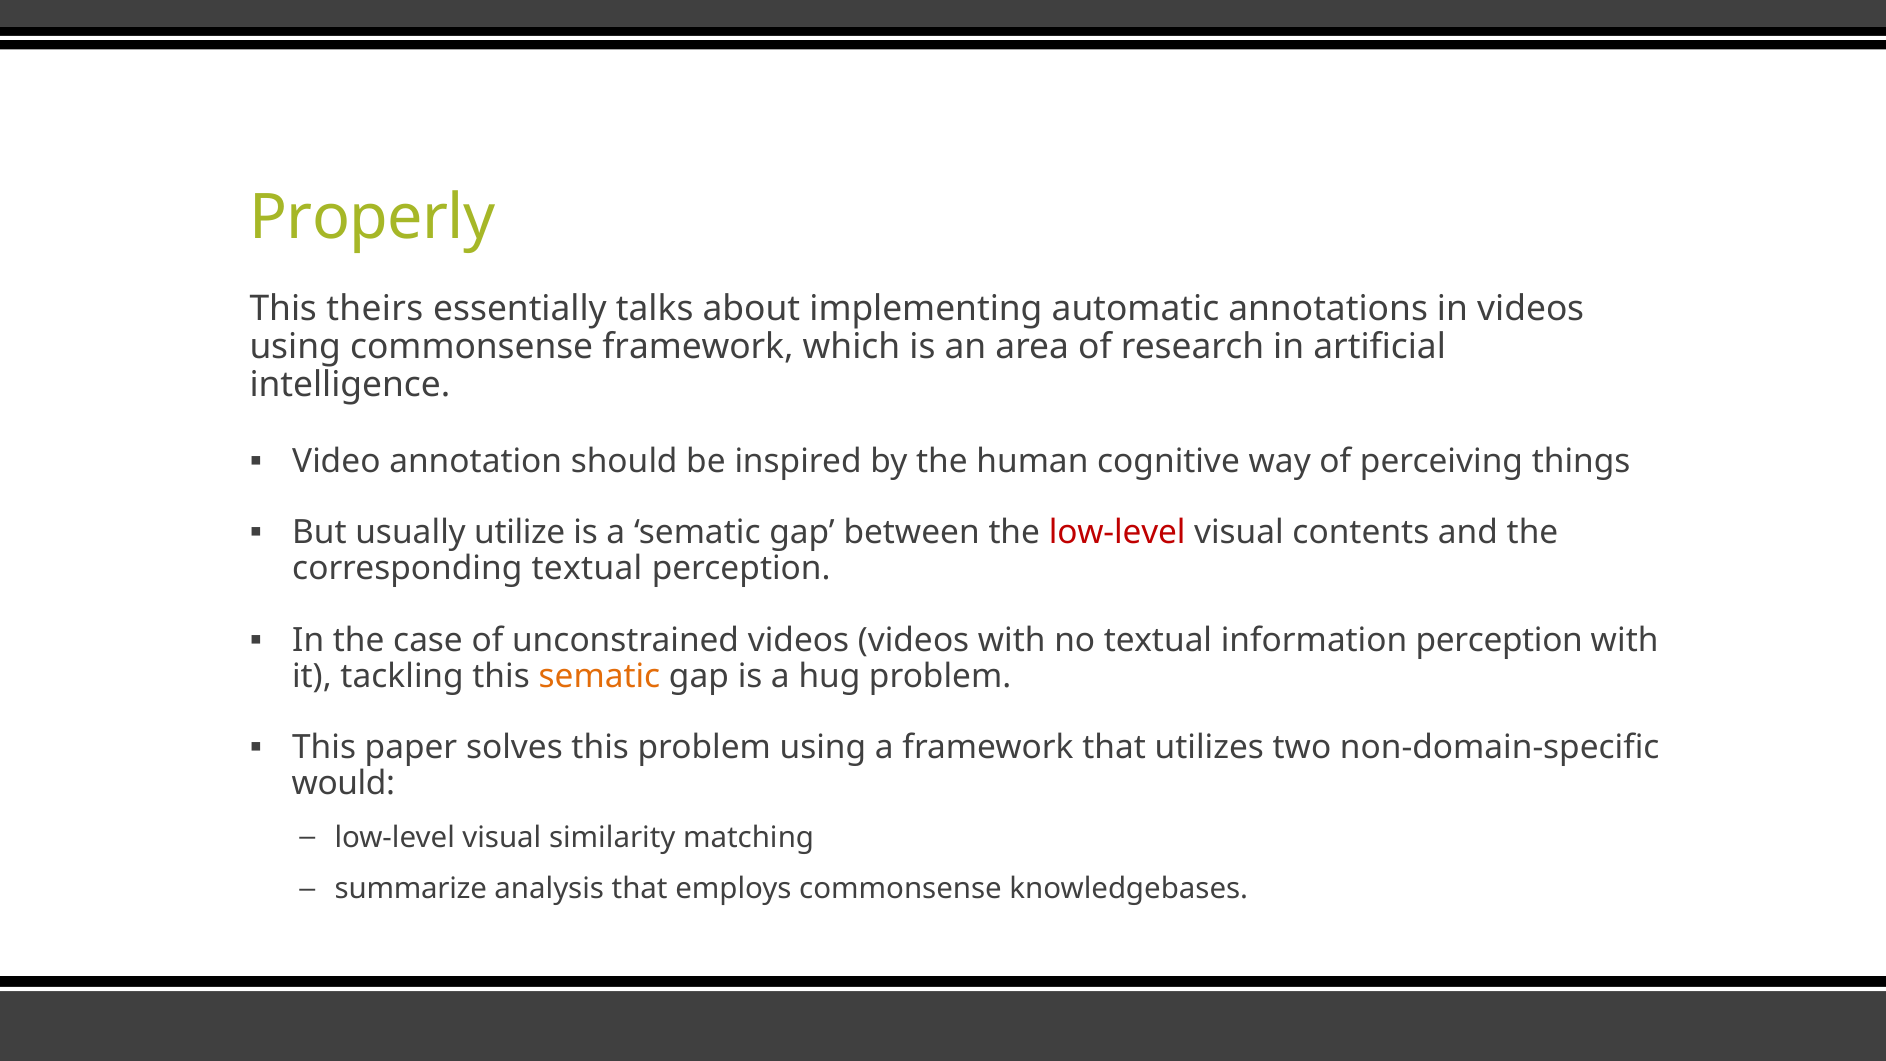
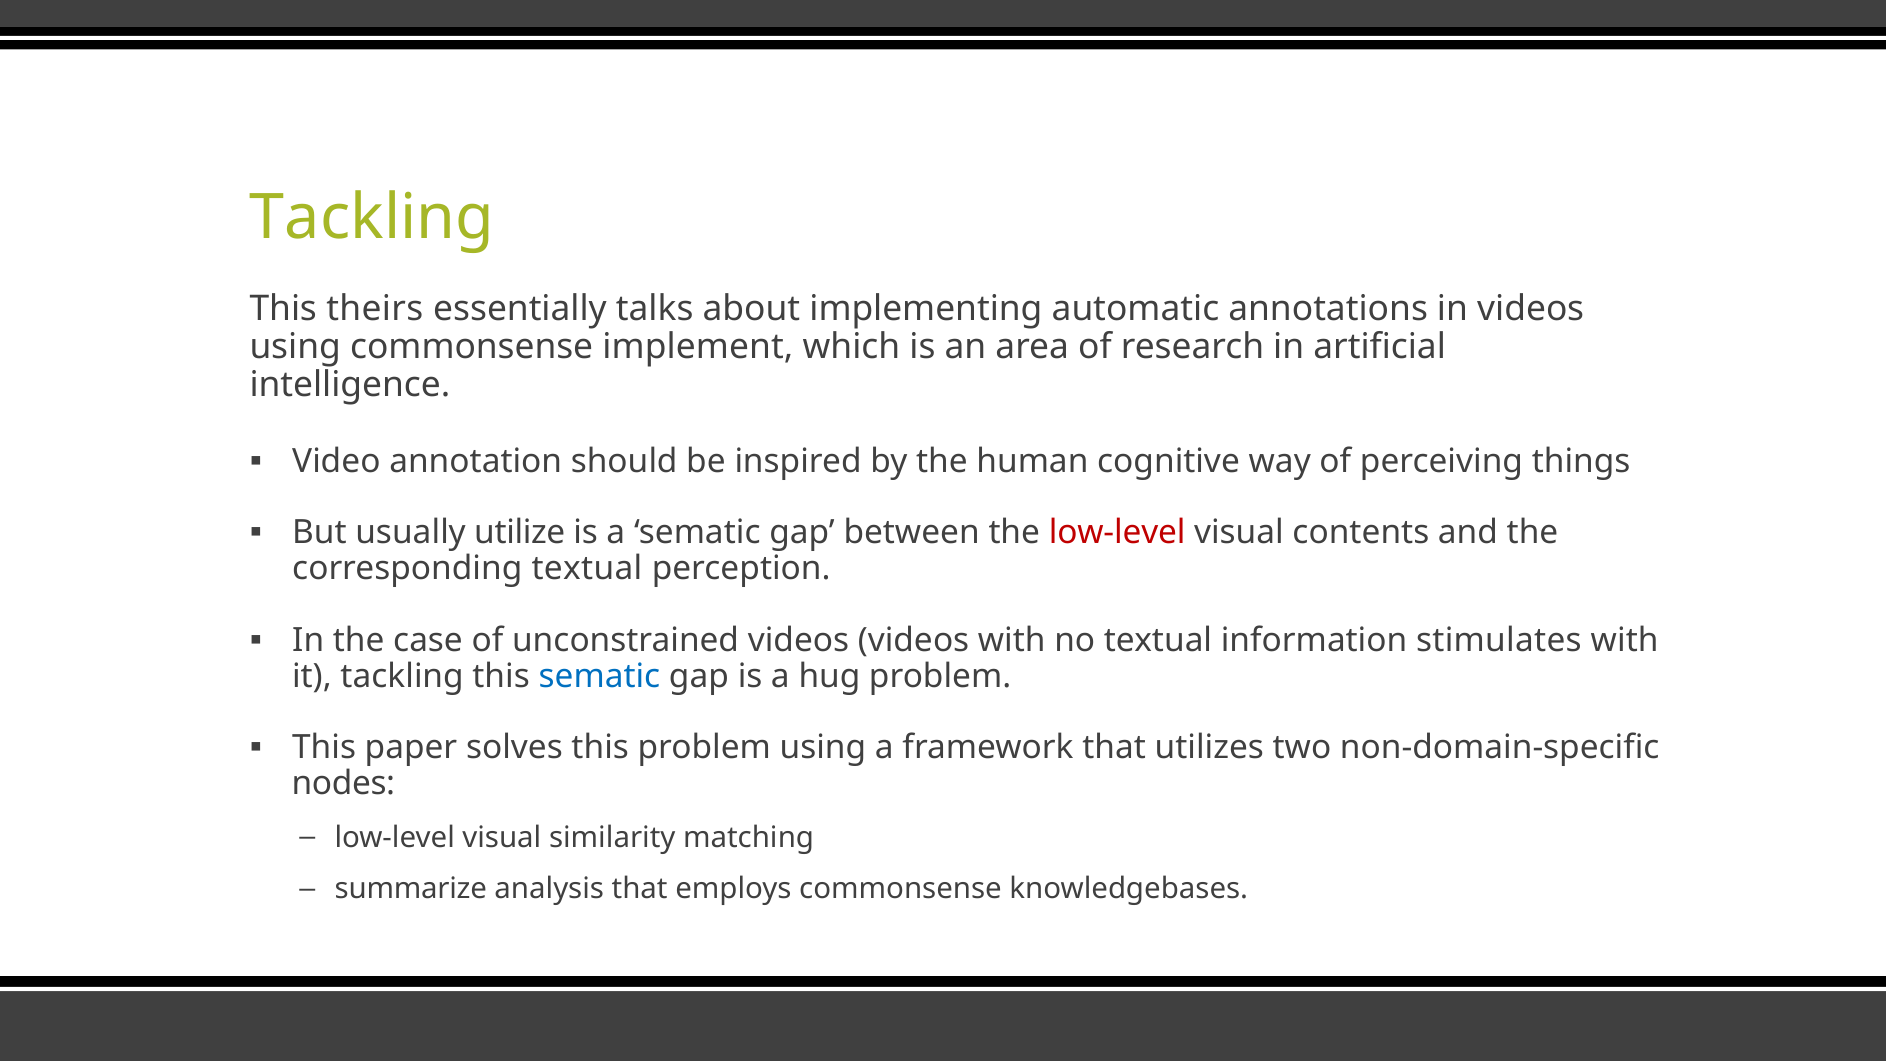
Properly: Properly -> Tackling (372, 218)
commonsense framework: framework -> implement (698, 347)
information perception: perception -> stimulates (1499, 640)
sematic colour: orange -> blue (599, 676)
would: would -> nodes (343, 784)
